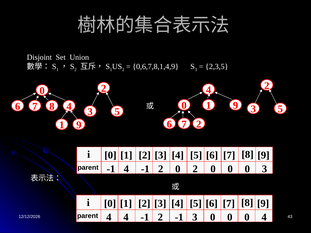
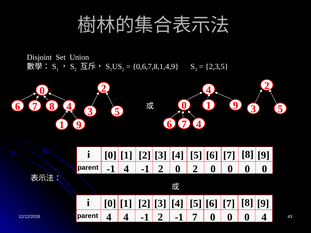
7 2: 2 -> 4 (199, 124)
0 0 0 3: 3 -> 0 (264, 169)
3: 3 -> 7 (195, 218)
